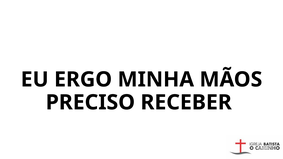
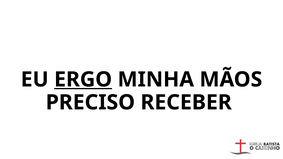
ERGO underline: none -> present (83, 80)
